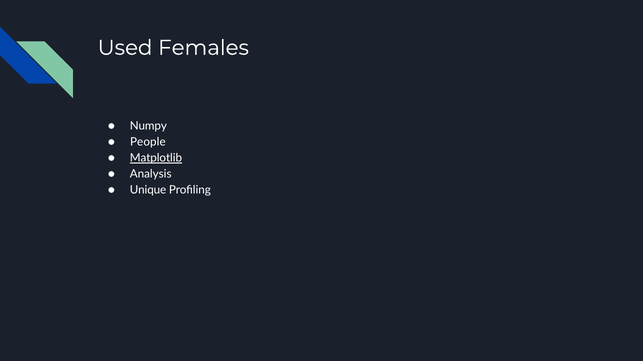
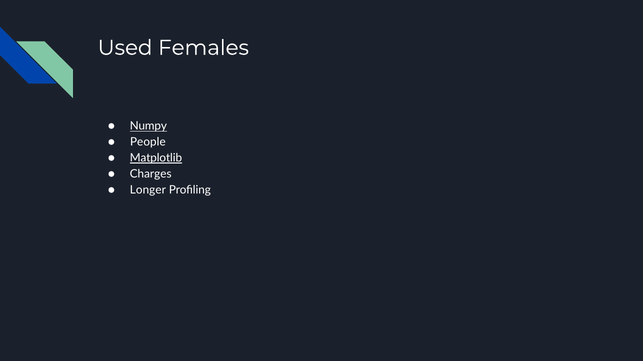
Numpy underline: none -> present (148, 126)
Analysis: Analysis -> Charges (151, 174)
Unique: Unique -> Longer (148, 190)
